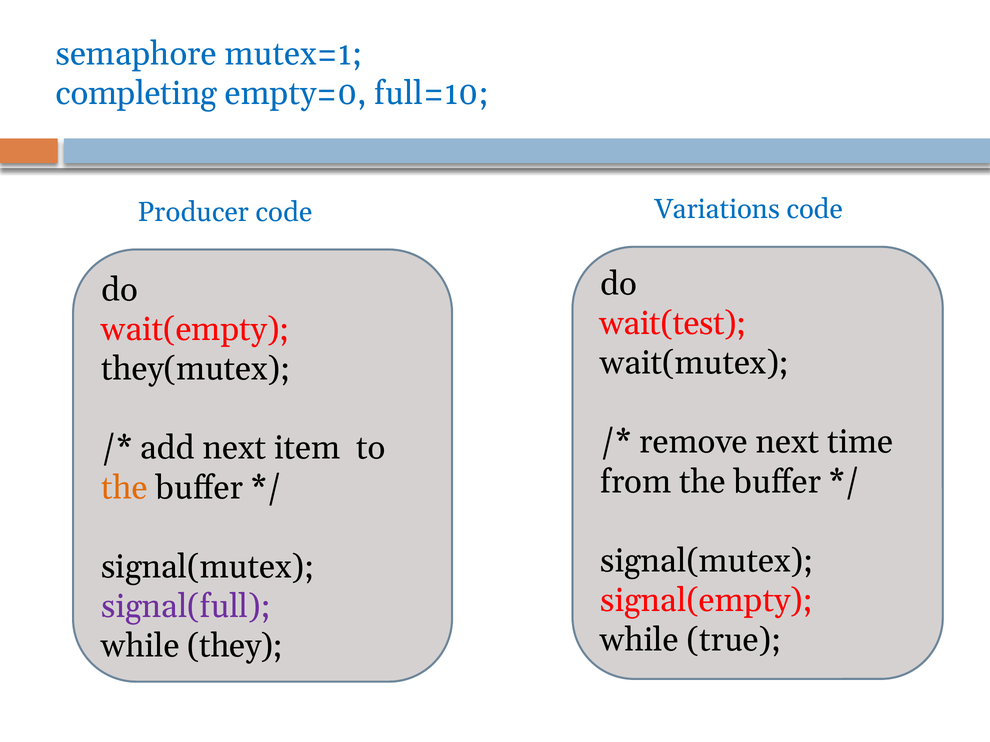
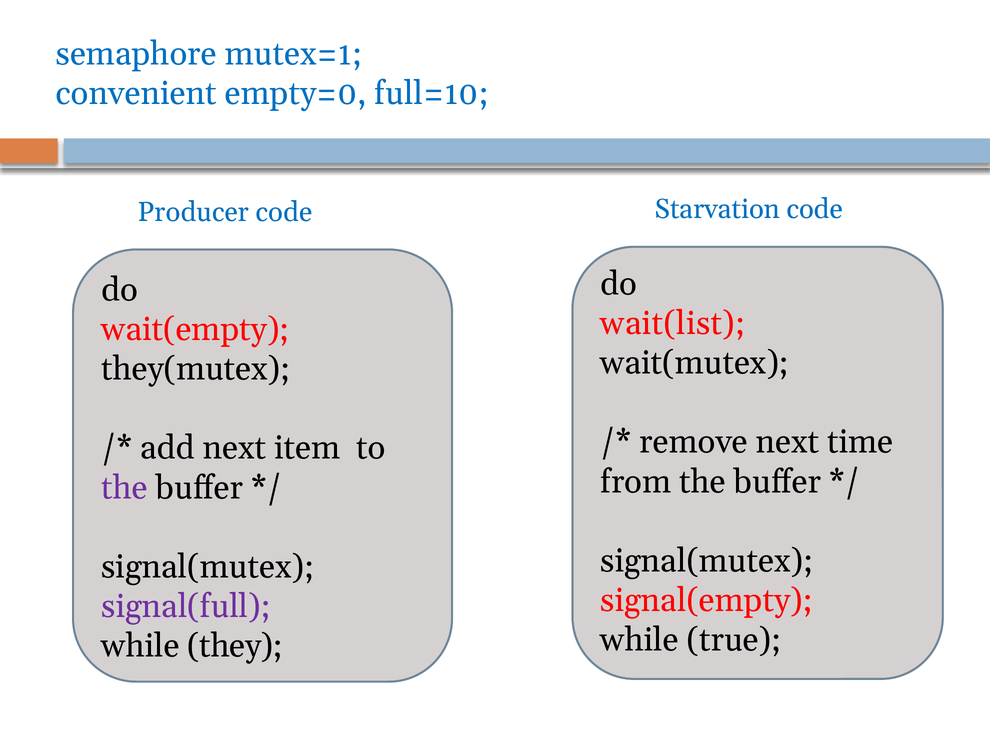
completing: completing -> convenient (136, 93)
Variations: Variations -> Starvation (717, 209)
wait(test: wait(test -> wait(list (673, 324)
the colour: orange -> purple (125, 488)
